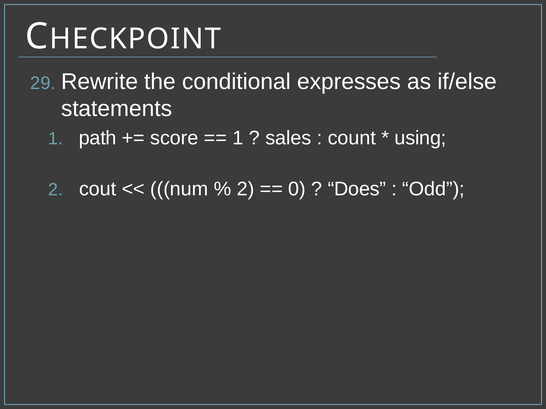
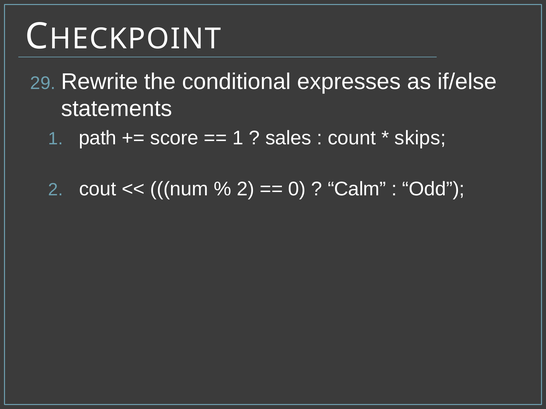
using: using -> skips (420, 138)
Does: Does -> Calm (357, 189)
